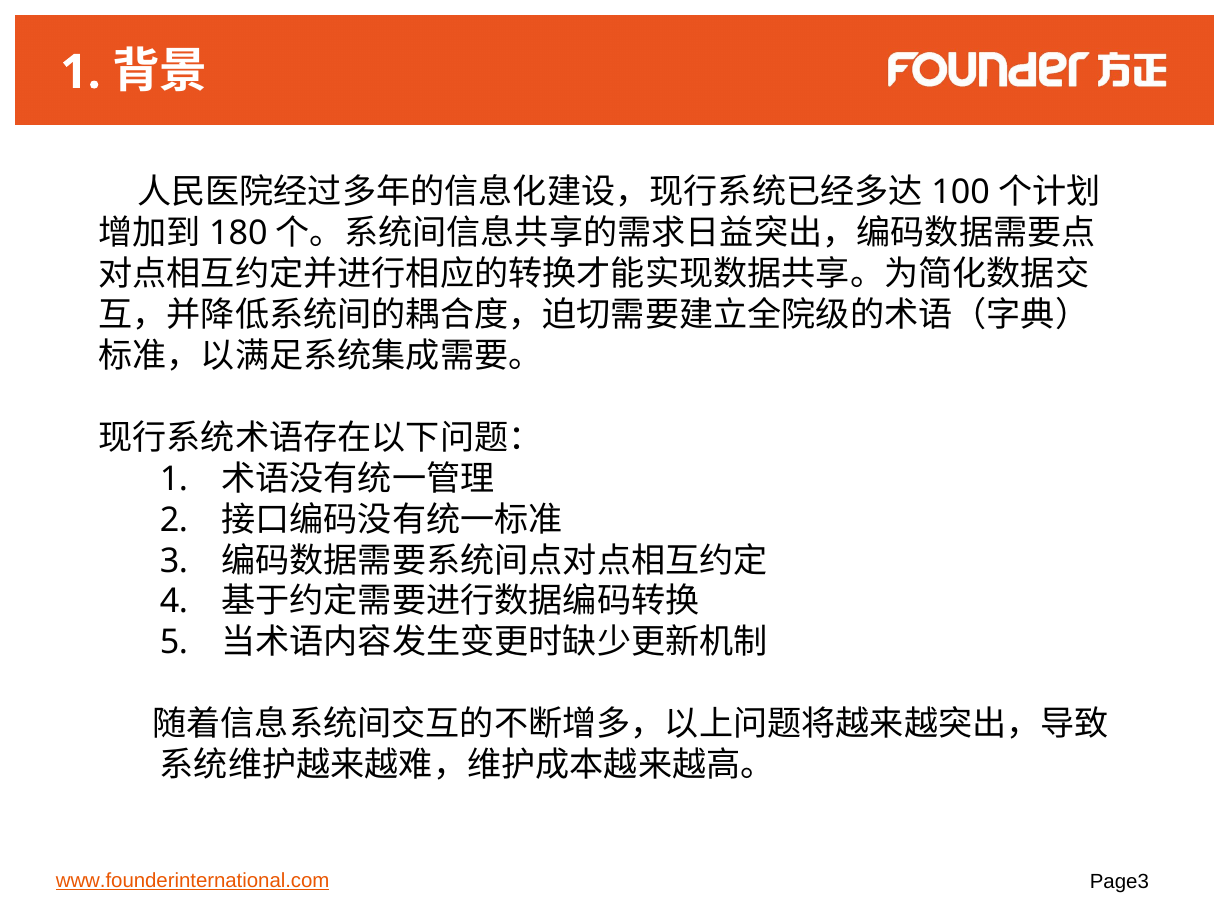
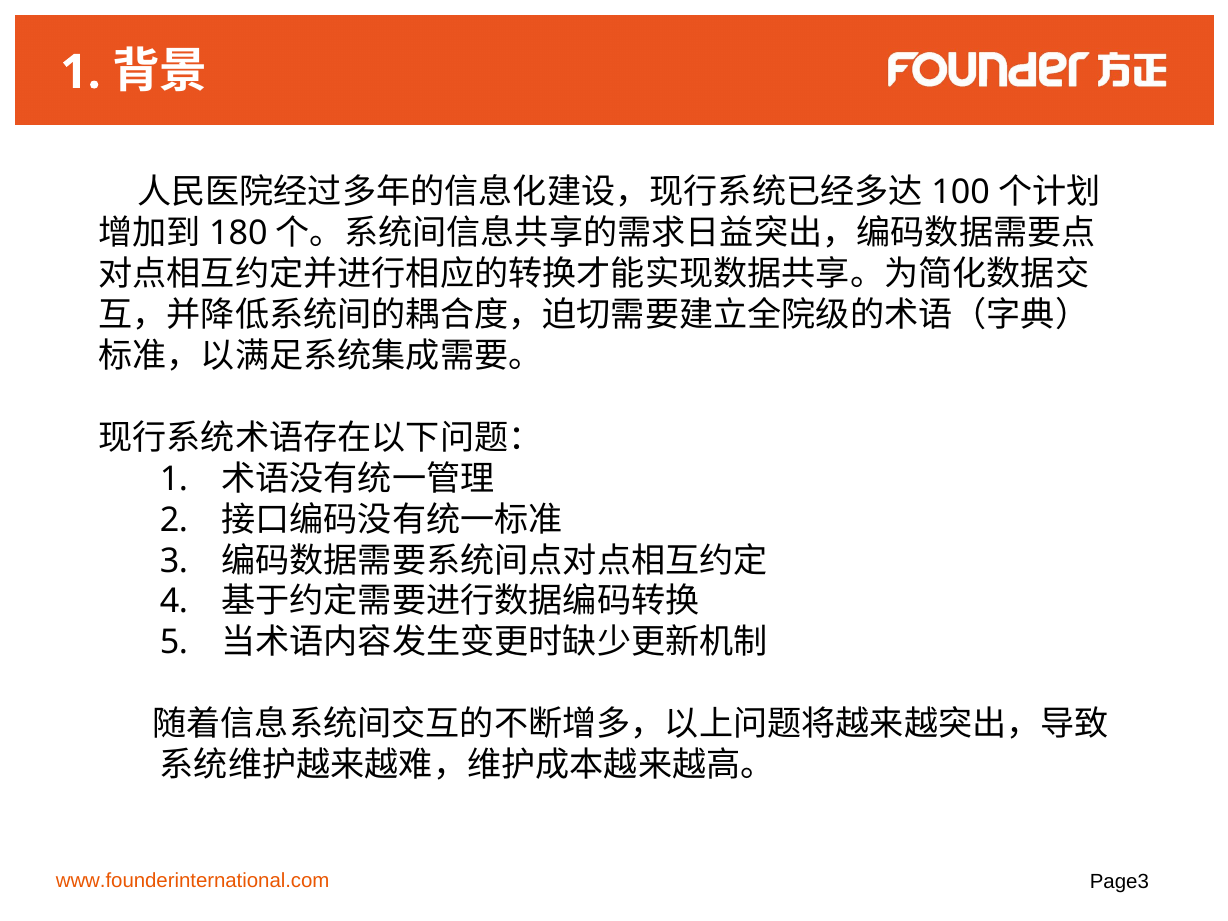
www.founderinternational.com underline: present -> none (193, 881)
